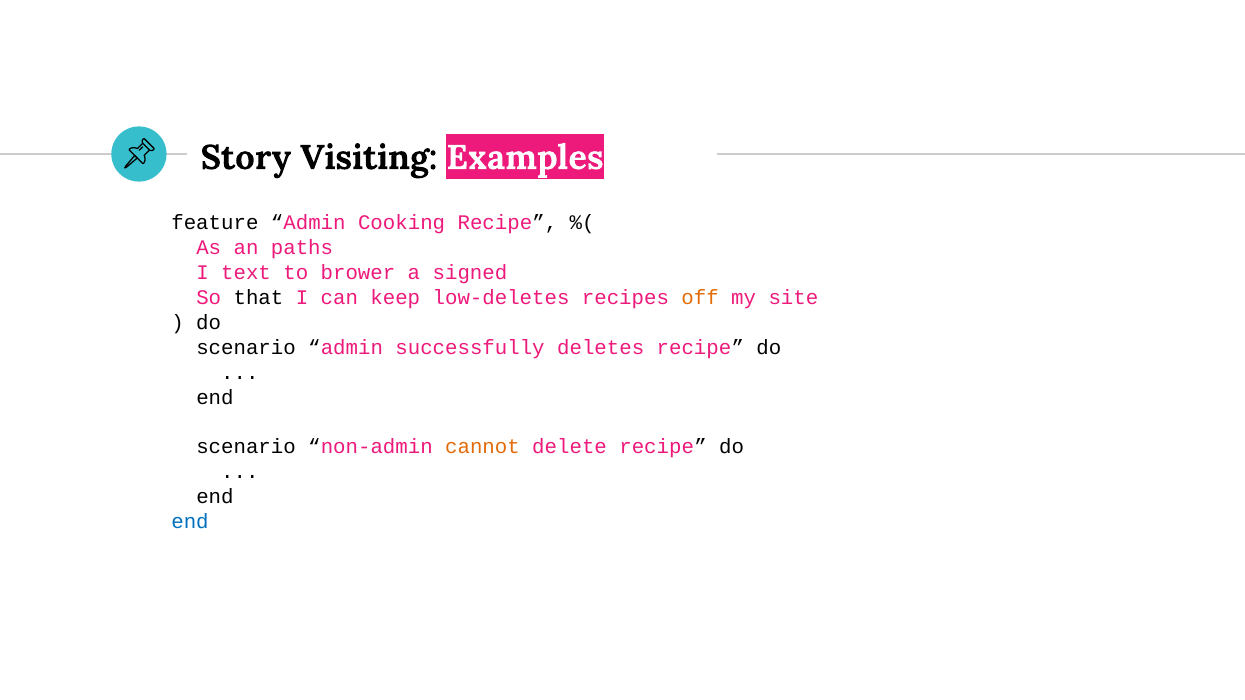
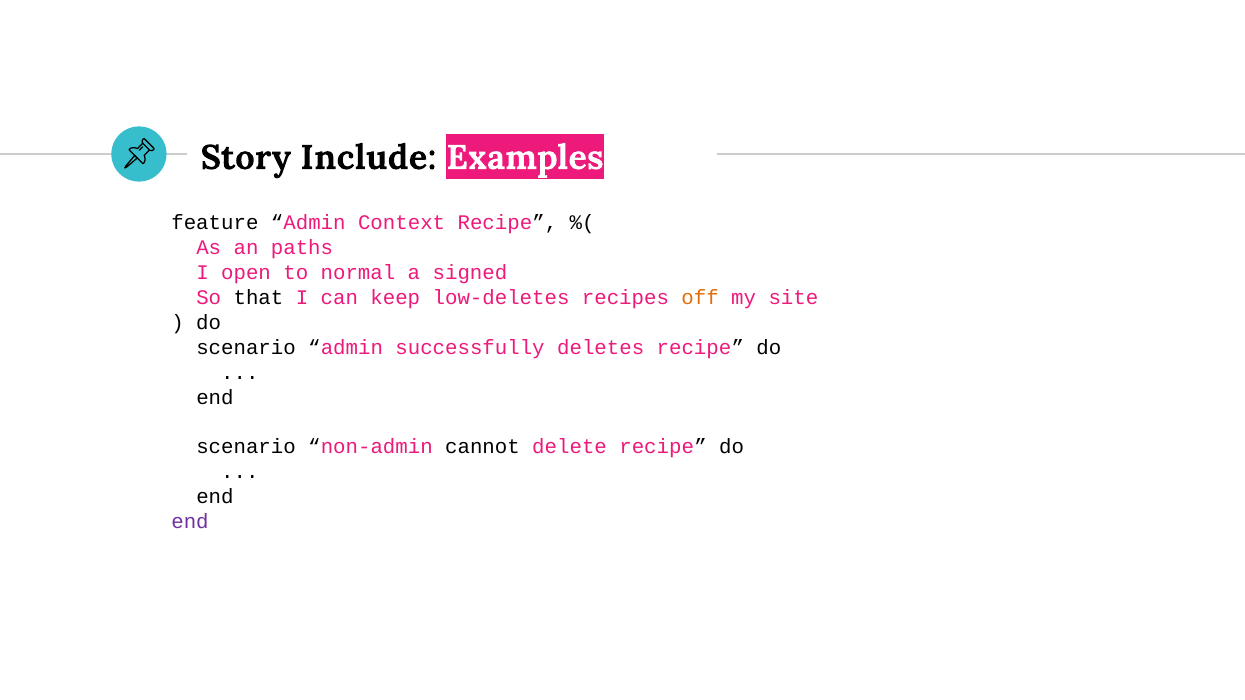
Visiting: Visiting -> Include (368, 158)
Cooking: Cooking -> Context (402, 223)
text: text -> open (246, 273)
brower: brower -> normal (358, 273)
cannot colour: orange -> black (482, 447)
end colour: blue -> purple (190, 522)
